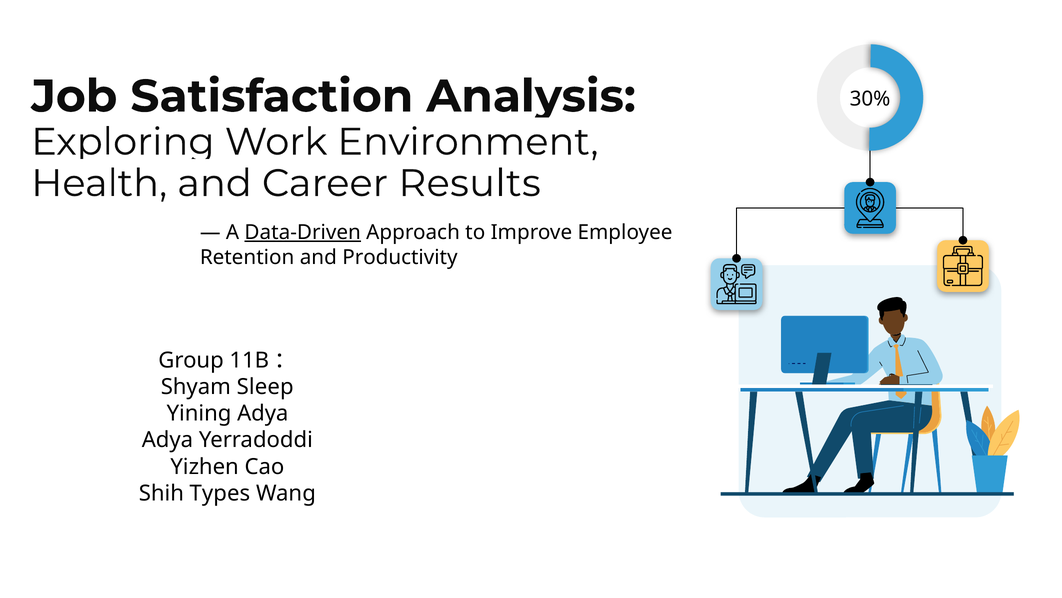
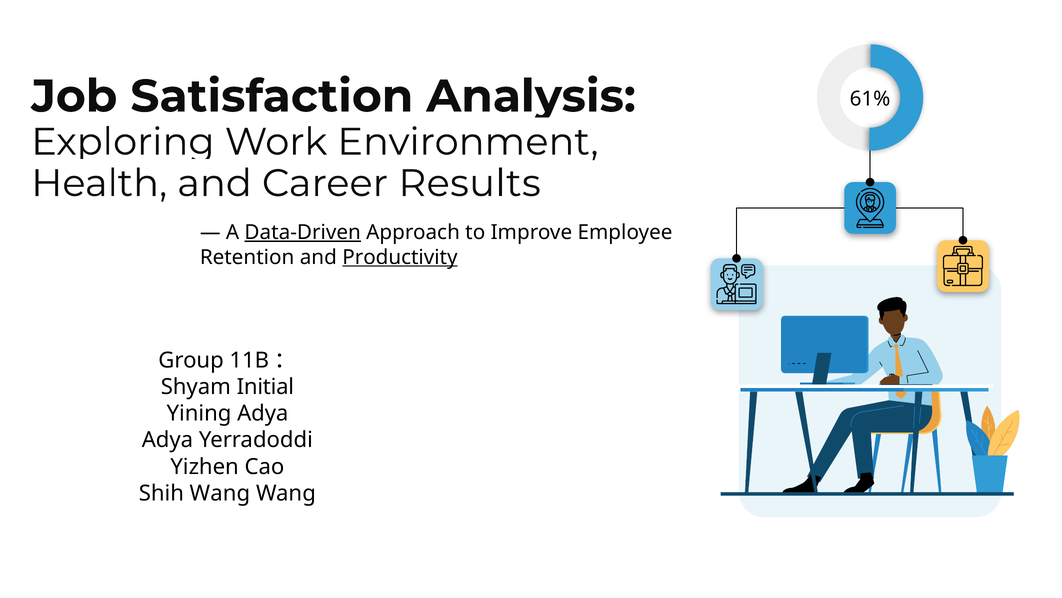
30%: 30% -> 61% (870, 99)
Productivity underline: none -> present (400, 257)
Sleep: Sleep -> Initial (265, 387)
Shih Types: Types -> Wang (220, 493)
